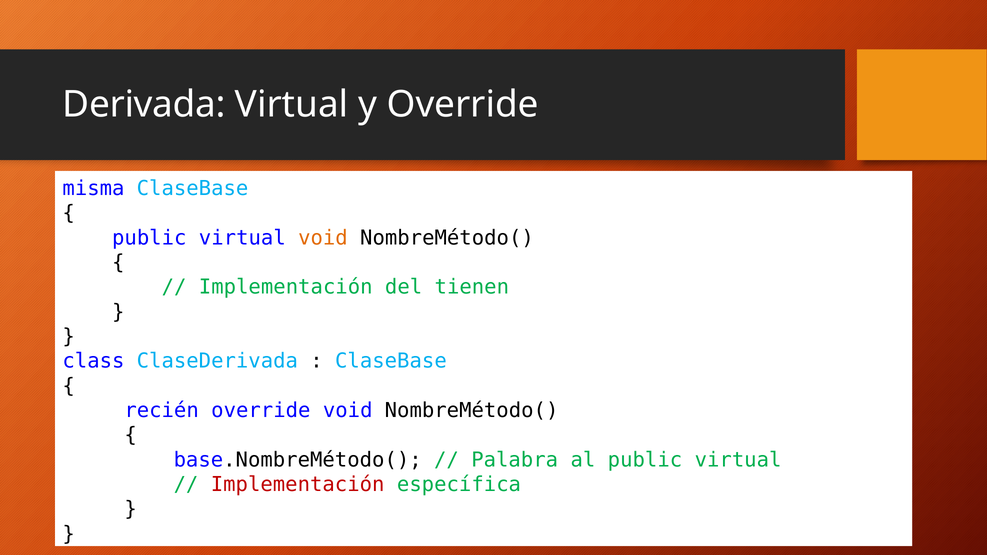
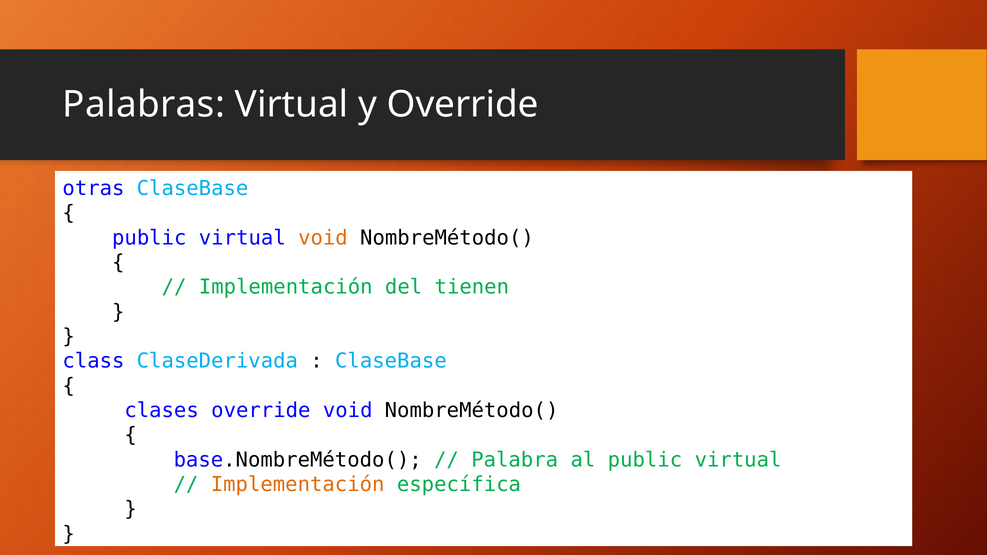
Derivada: Derivada -> Palabras (144, 104)
misma: misma -> otras (93, 188)
recién: recién -> clases (162, 411)
Implementación colour: red -> orange (298, 485)
